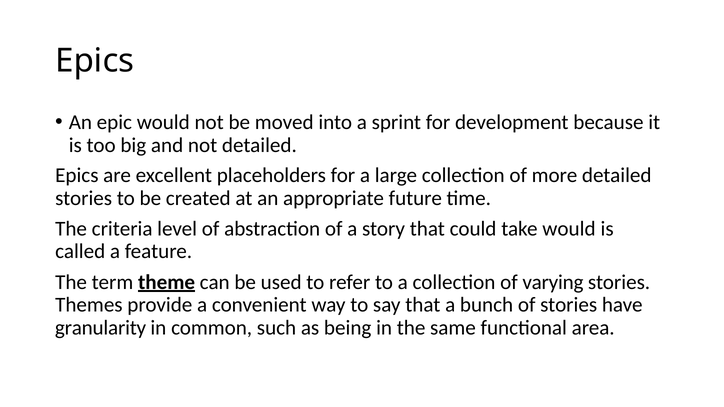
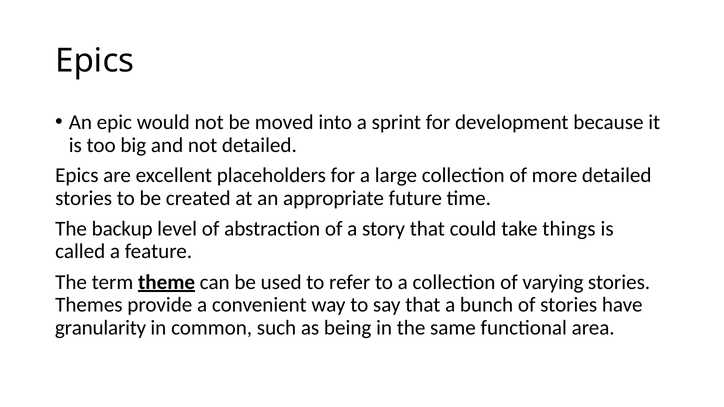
criteria: criteria -> backup (122, 229)
take would: would -> things (569, 229)
